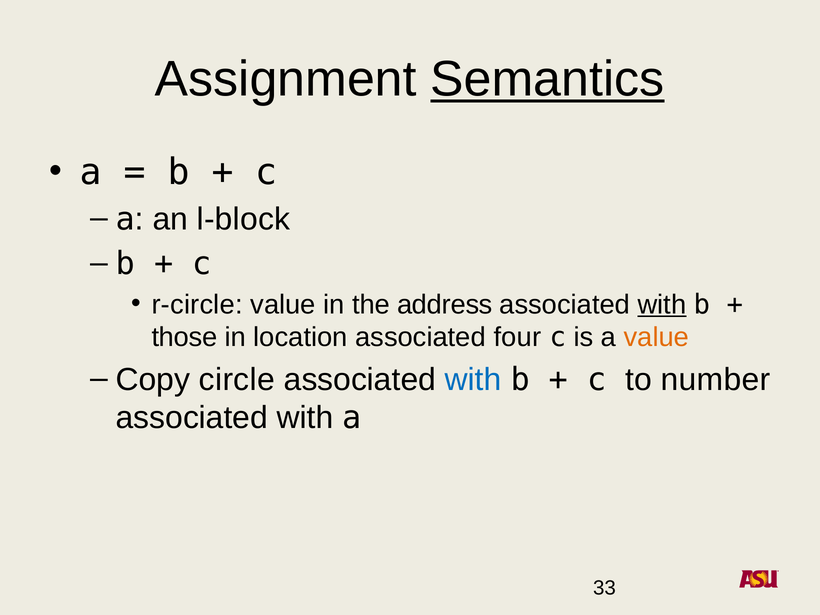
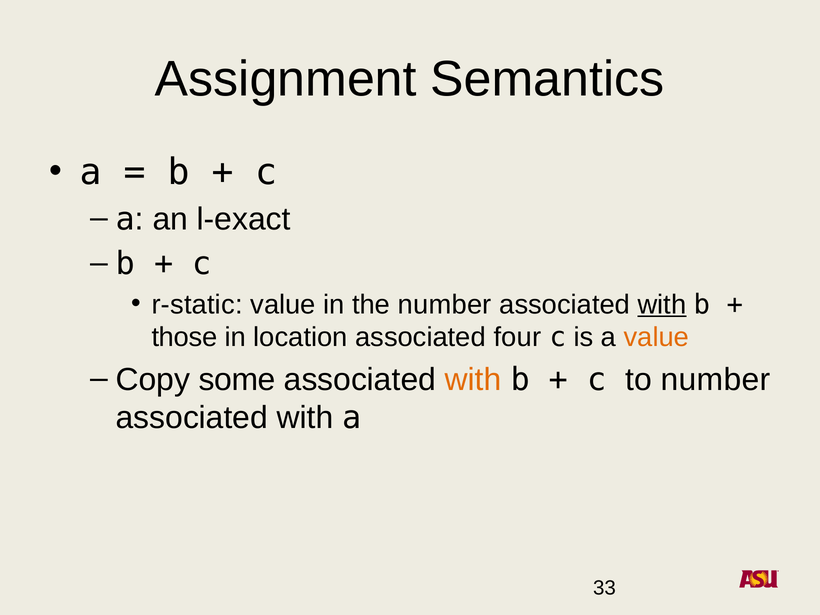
Semantics underline: present -> none (547, 79)
l-block: l-block -> l-exact (244, 219)
r-circle: r-circle -> r-static (197, 304)
the address: address -> number (445, 304)
circle: circle -> some (237, 380)
with colour: blue -> orange (473, 380)
